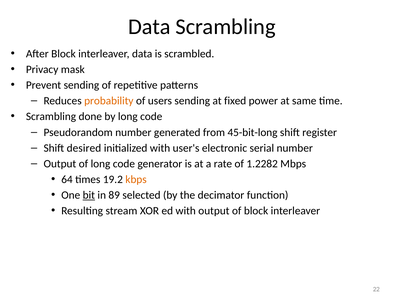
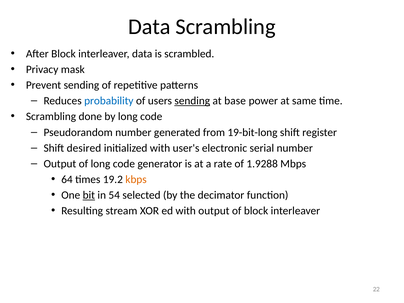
probability colour: orange -> blue (109, 101)
sending underline: none -> present (192, 101)
fixed: fixed -> base (235, 101)
45-bit-long: 45-bit-long -> 19-bit-long (253, 132)
1.2282: 1.2282 -> 1.9288 (262, 164)
89: 89 -> 54 (114, 195)
